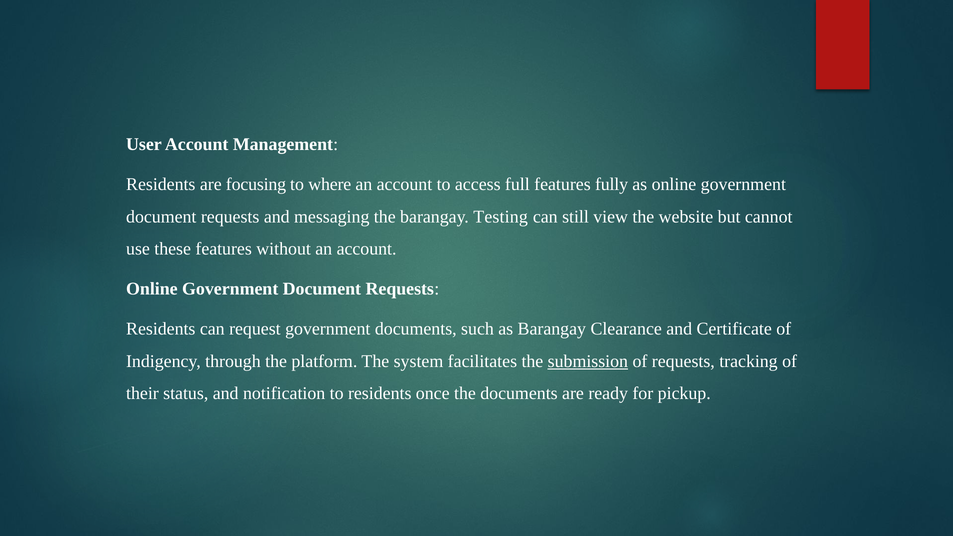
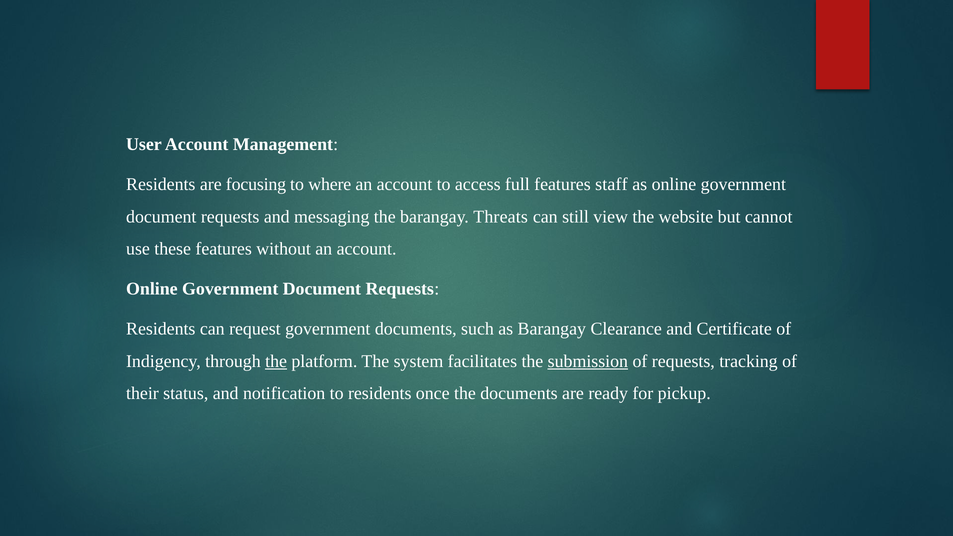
fully: fully -> staff (611, 184)
Testing: Testing -> Threats (501, 217)
the underline: none -> present (276, 361)
